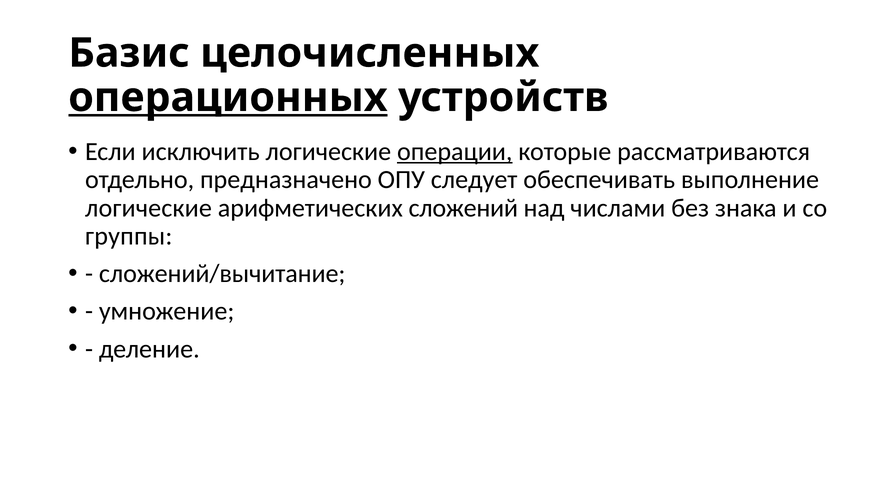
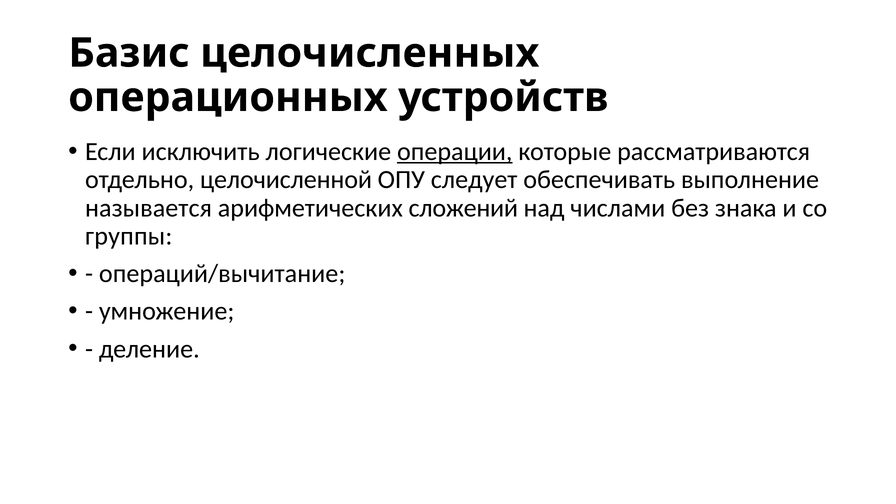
операционных underline: present -> none (228, 97)
предназначено: предназначено -> целочисленной (286, 180)
логические: логические -> называется (149, 208)
сложений/вычитание: сложений/вычитание -> операций/вычитание (222, 274)
